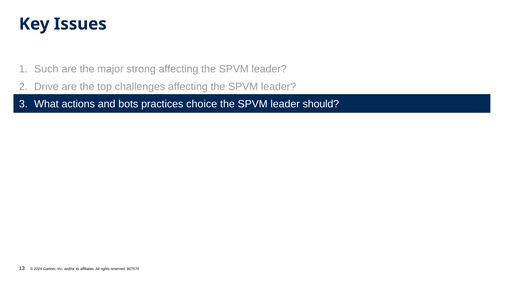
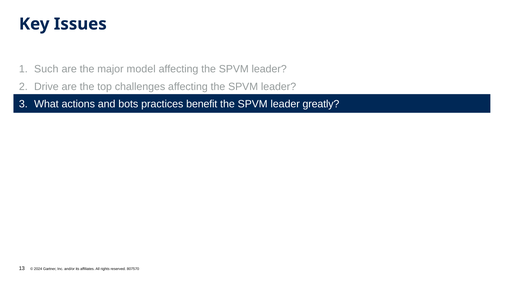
strong: strong -> model (141, 69)
choice: choice -> benefit (202, 104)
should: should -> greatly (321, 104)
